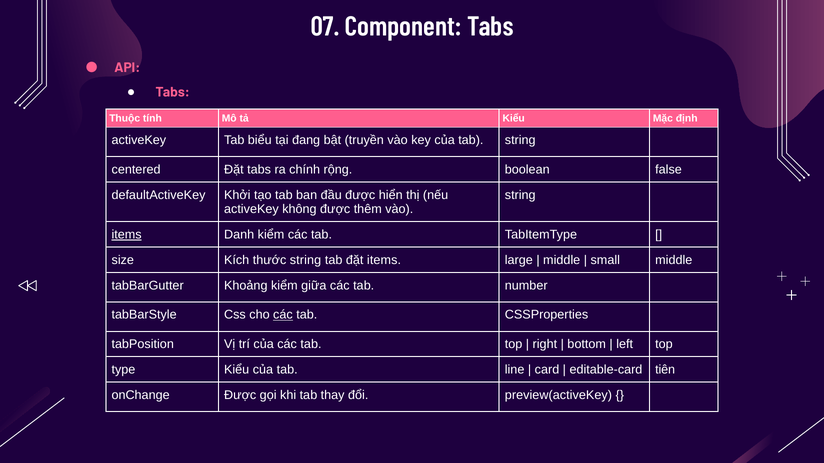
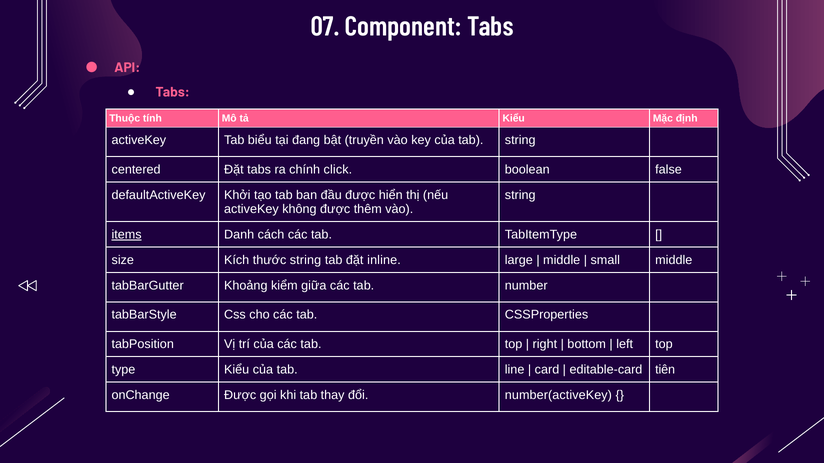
rộng: rộng -> click (338, 170)
Danh kiểm: kiểm -> cách (271, 235)
đặt items: items -> inline (384, 260)
các underline: present -> none (283, 315)
preview(activeKey: preview(activeKey -> number(activeKey (558, 396)
